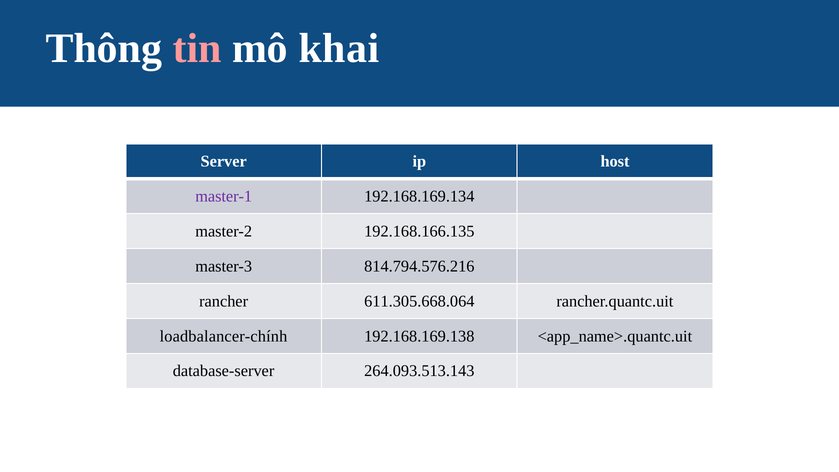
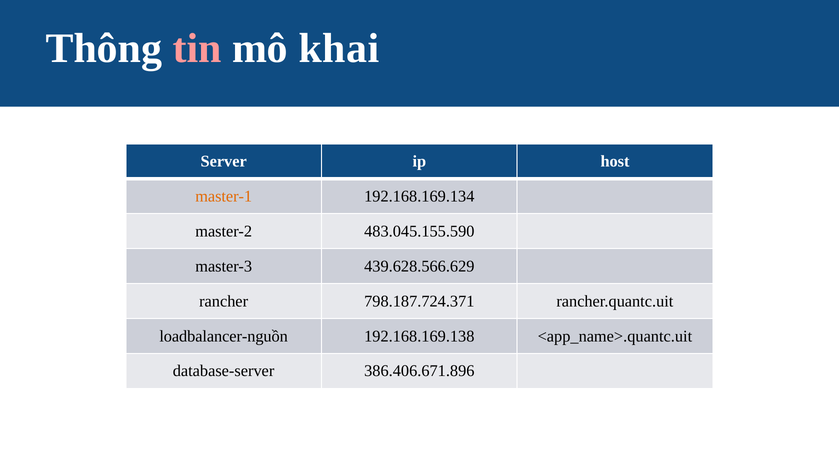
master-1 colour: purple -> orange (224, 196)
192.168.166.135: 192.168.166.135 -> 483.045.155.590 (419, 231)
814.794.576.216: 814.794.576.216 -> 439.628.566.629 (419, 266)
611.305.668.064: 611.305.668.064 -> 798.187.724.371 (419, 301)
loadbalancer-chính: loadbalancer-chính -> loadbalancer-nguồn (224, 336)
264.093.513.143: 264.093.513.143 -> 386.406.671.896 (419, 371)
